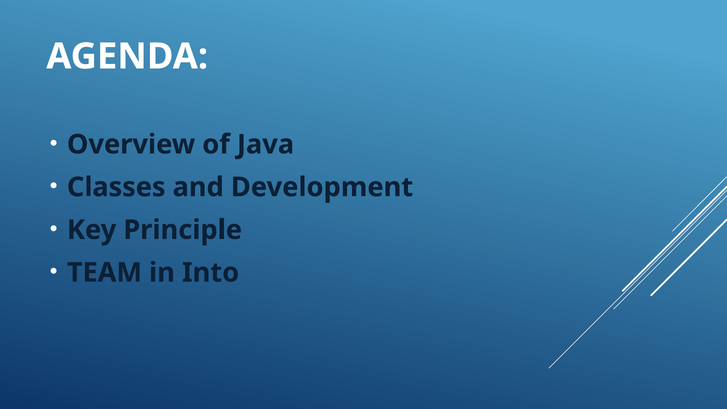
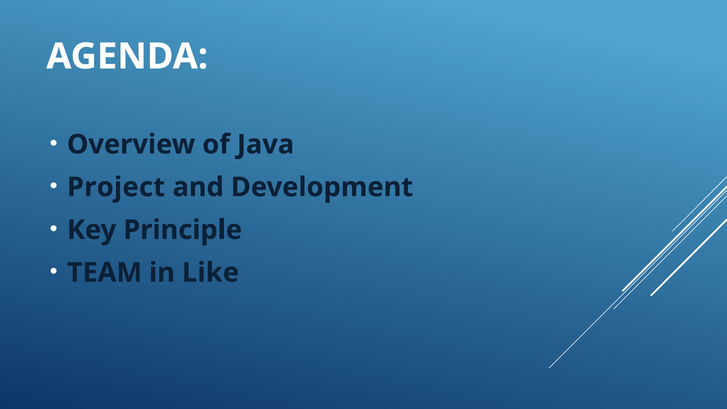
Classes: Classes -> Project (116, 187)
Into: Into -> Like (211, 273)
